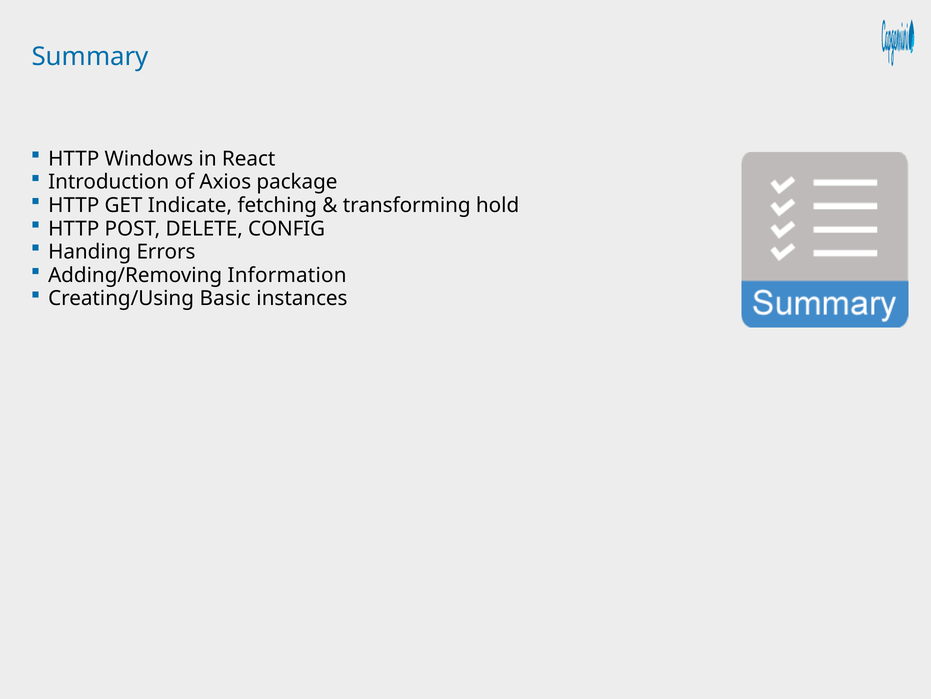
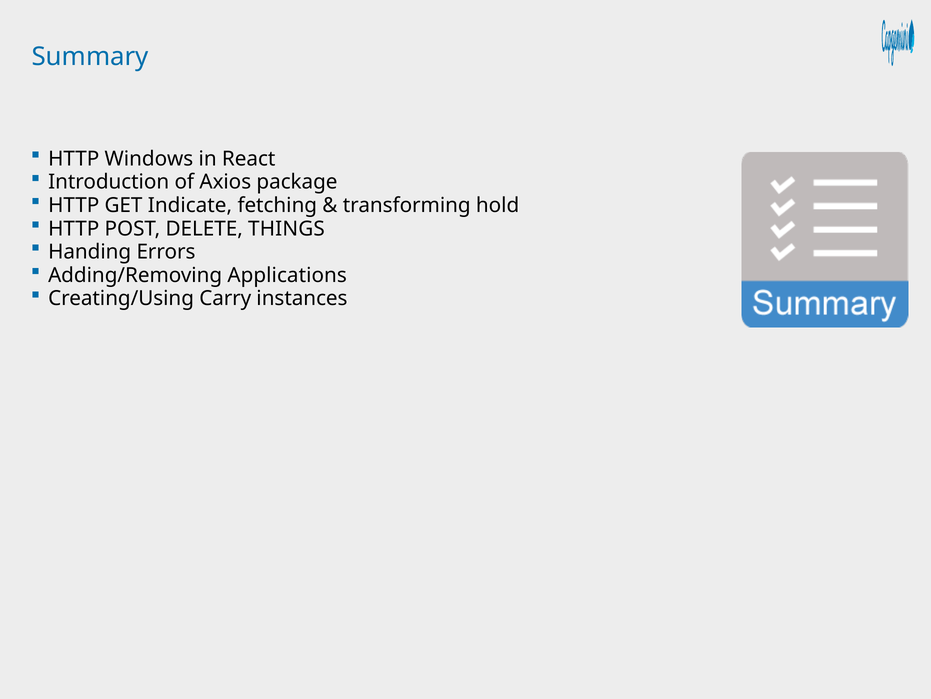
CONFIG: CONFIG -> THINGS (286, 228)
Information: Information -> Applications (287, 275)
Basic: Basic -> Carry (225, 298)
